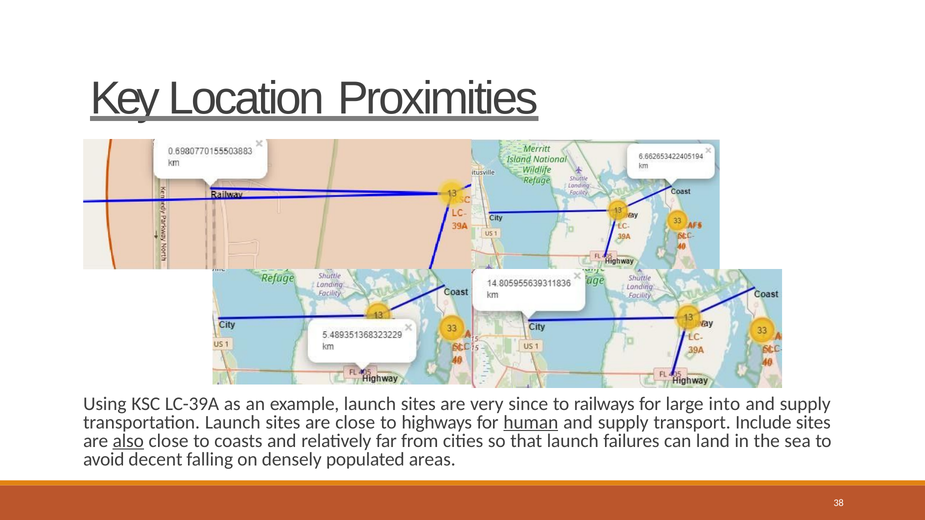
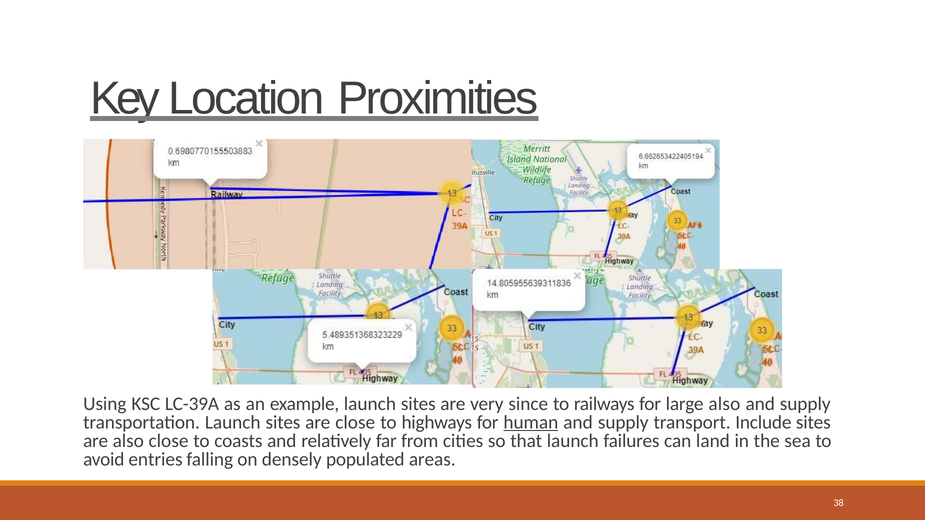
large into: into -> also (724, 404)
also underline: present -> none (128, 441)
decent: decent -> entries (156, 460)
